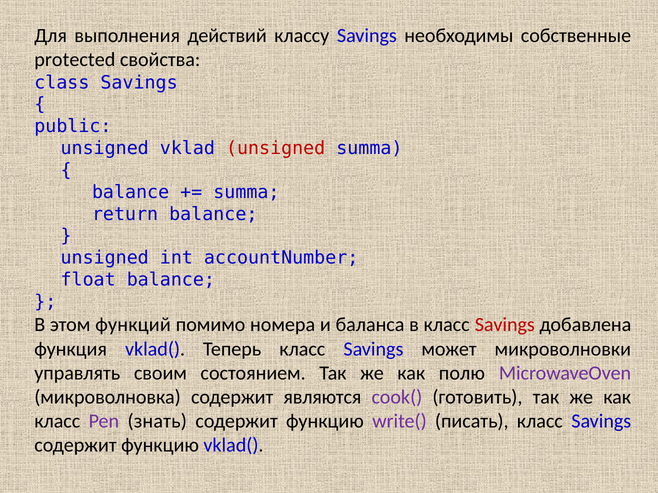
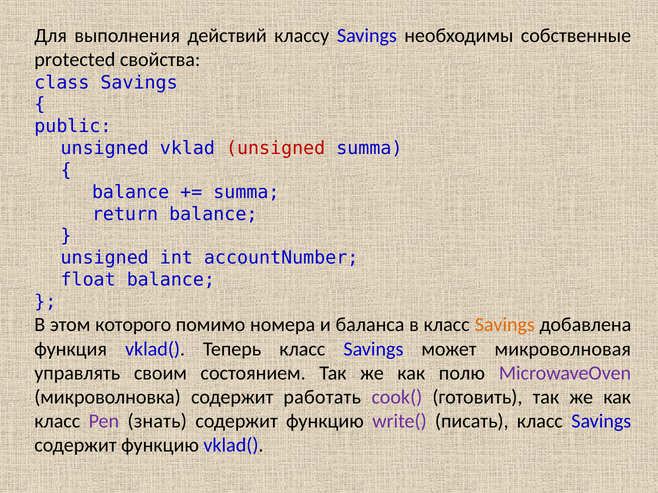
функций: функций -> которого (133, 325)
Savings colour: red -> orange (505, 325)
микроволновки: микроволновки -> микроволновая (563, 349)
являются: являются -> работать (322, 398)
